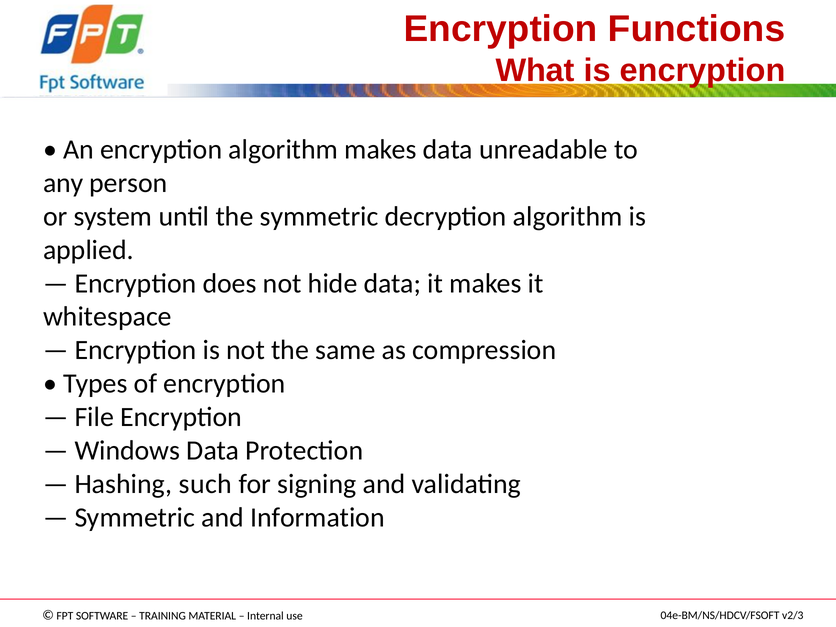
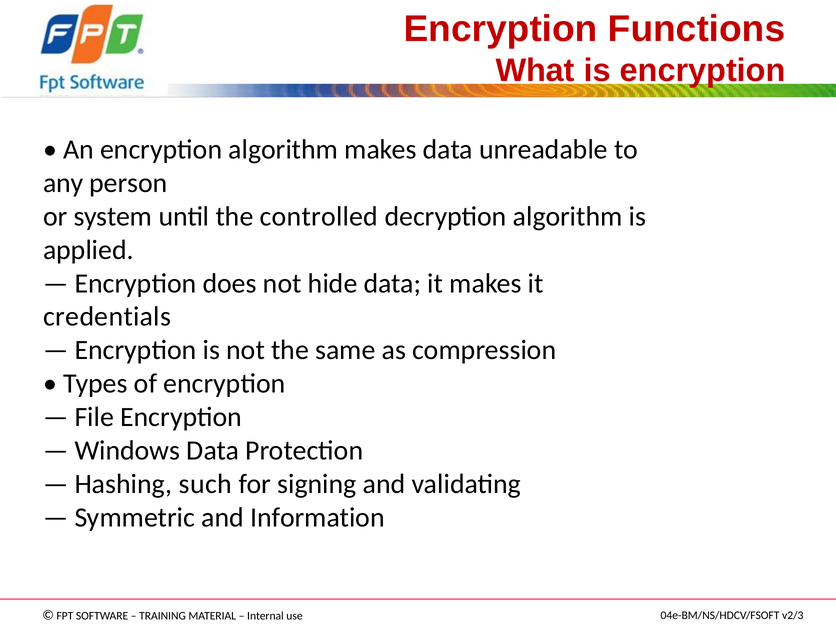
the symmetric: symmetric -> controlled (319, 216)
whitespace: whitespace -> credentials (107, 317)
